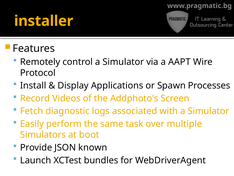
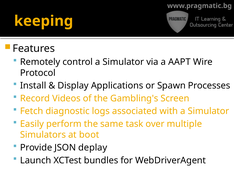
installer: installer -> keeping (44, 21)
Addphoto's: Addphoto's -> Gambling's (134, 98)
known: known -> deplay (93, 147)
